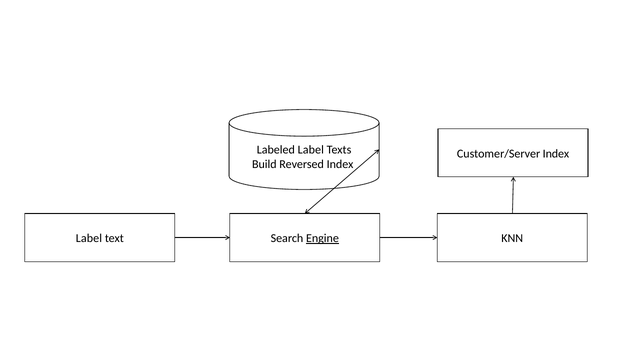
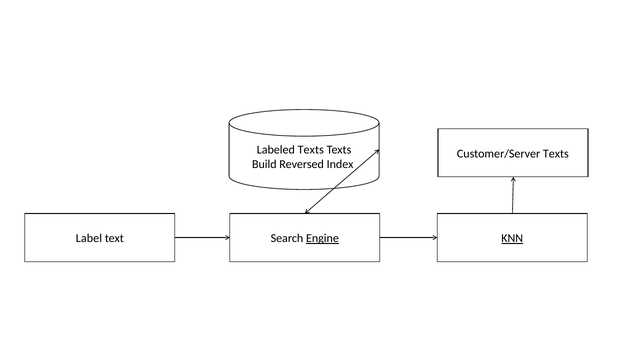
Labeled Label: Label -> Texts (311, 150)
Customer/Server Index: Index -> Texts (556, 154)
KNN underline: none -> present (512, 239)
